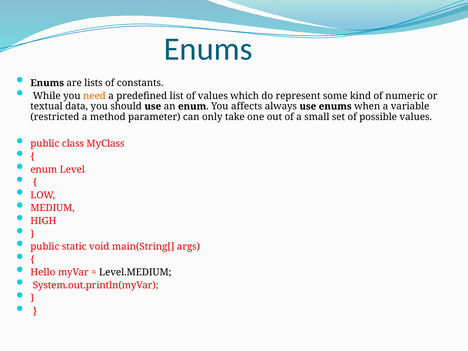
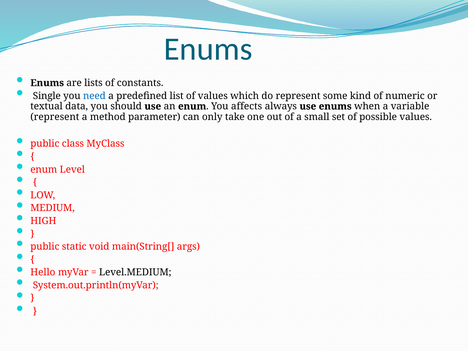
While: While -> Single (47, 96)
need colour: orange -> blue (94, 96)
restricted: restricted -> represent (55, 117)
